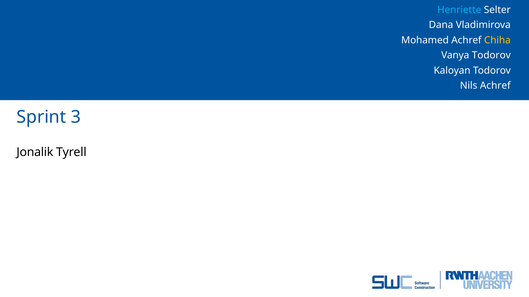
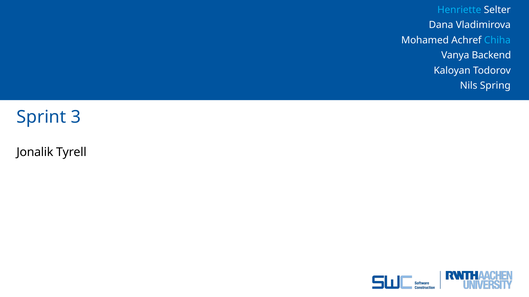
Chiha colour: yellow -> light blue (497, 40)
Vanya Todorov: Todorov -> Backend (491, 55)
Nils Achref: Achref -> Spring (495, 86)
